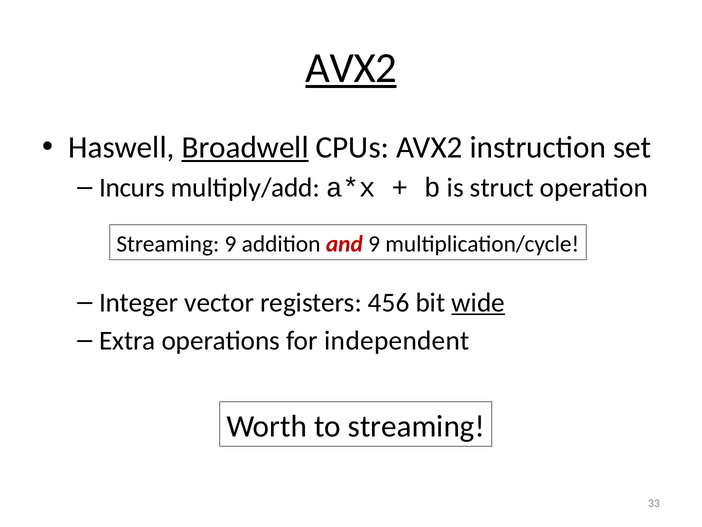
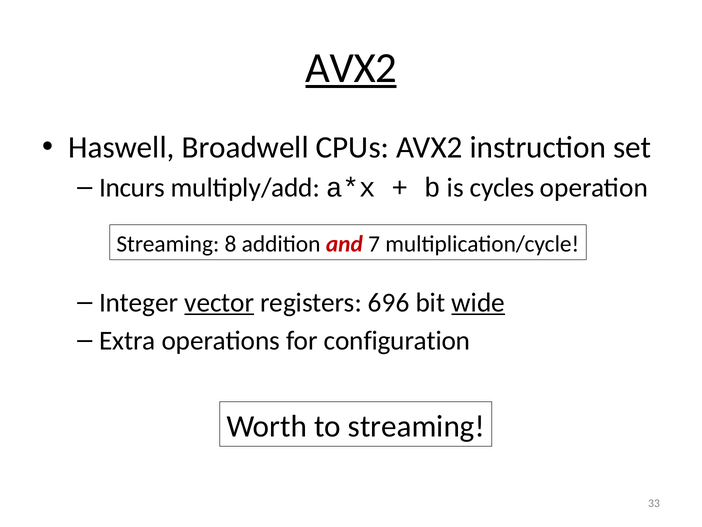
Broadwell underline: present -> none (245, 147)
struct: struct -> cycles (502, 188)
Streaming 9: 9 -> 8 (230, 244)
and 9: 9 -> 7 (374, 244)
vector underline: none -> present (219, 302)
456: 456 -> 696 (389, 302)
independent: independent -> configuration (397, 341)
